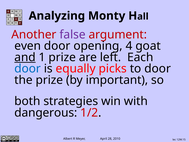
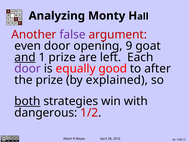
4: 4 -> 9 (129, 46)
door colour: blue -> purple (28, 69)
picks: picks -> good (113, 69)
to door: door -> after (158, 69)
important: important -> explained (117, 80)
both underline: none -> present (27, 101)
